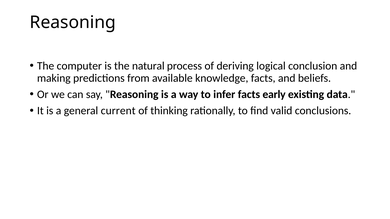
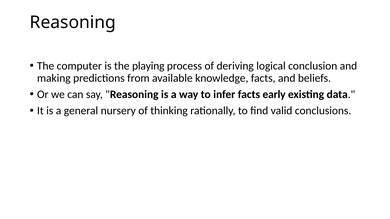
natural: natural -> playing (148, 66)
current: current -> nursery (118, 111)
